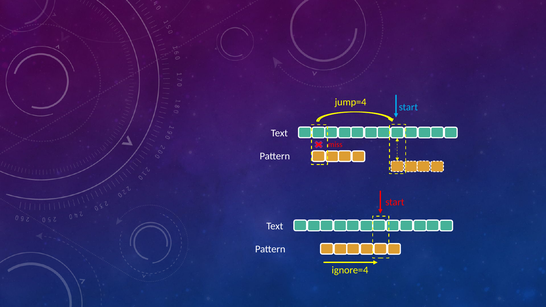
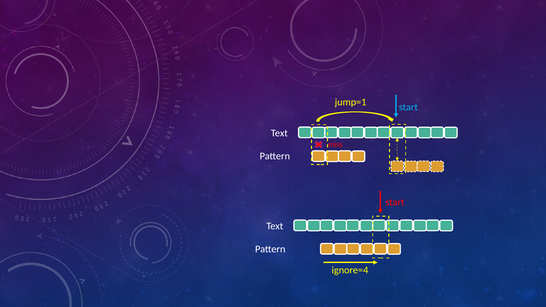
jump=4: jump=4 -> jump=1 (351, 102)
